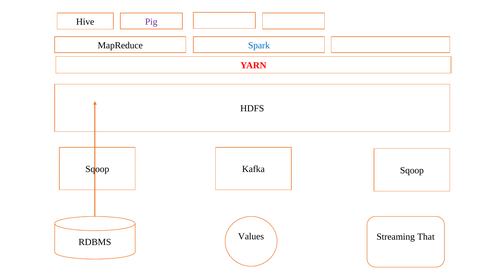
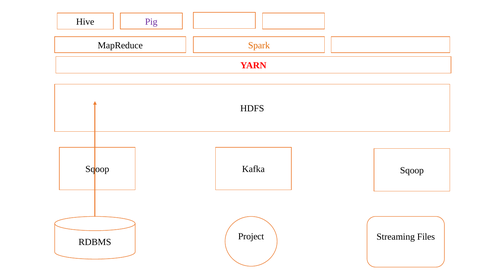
Spark colour: blue -> orange (259, 45)
Values: Values -> Project (251, 236)
That: That -> Files (426, 237)
